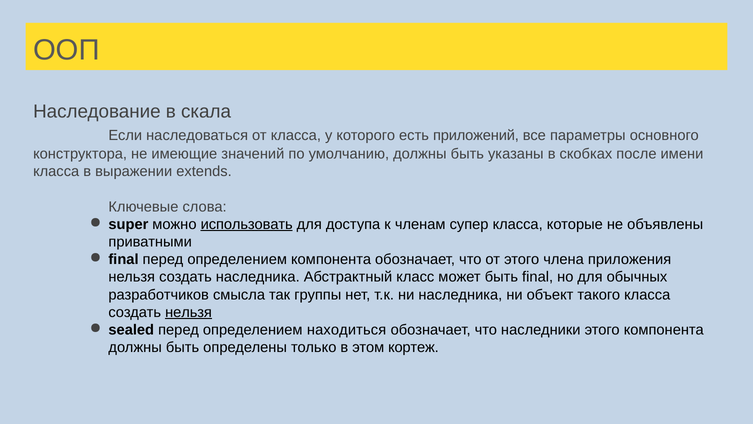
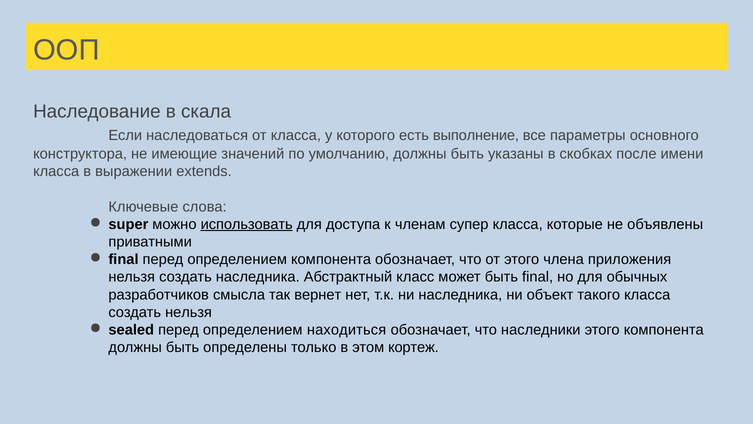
приложений: приложений -> выполнение (476, 135)
группы: группы -> вернет (318, 294)
нельзя underline: present -> none (189, 312)
